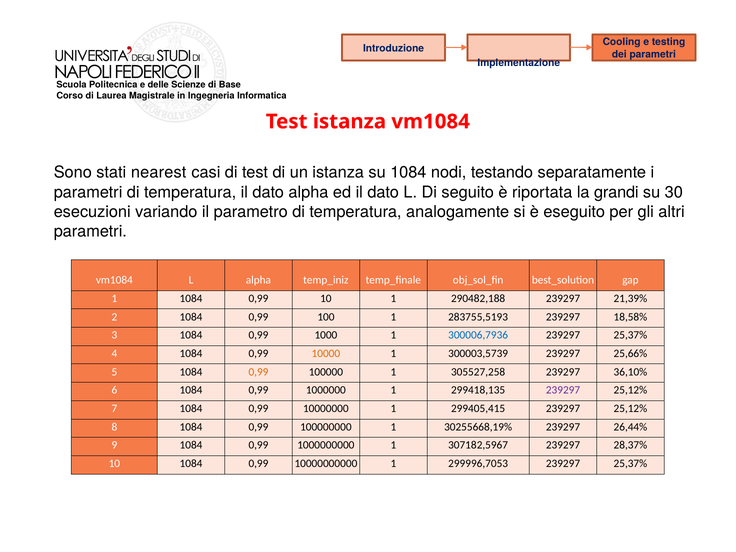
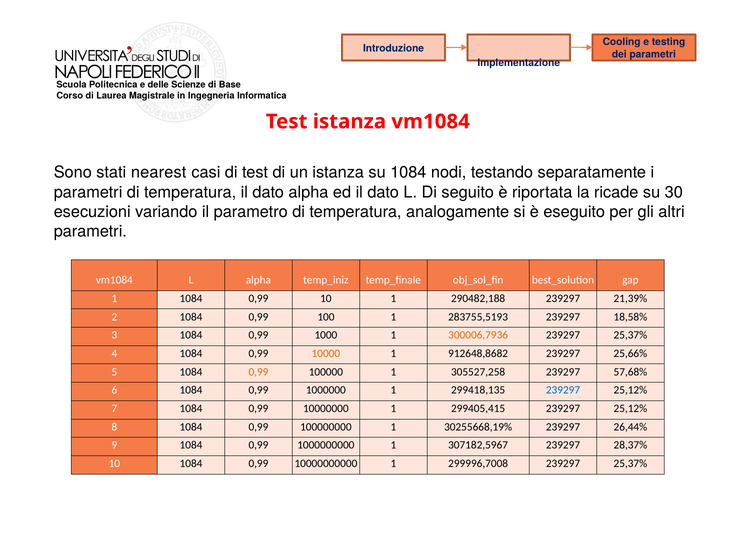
grandi: grandi -> ricade (616, 192)
300006,7936 colour: blue -> orange (478, 335)
300003,5739: 300003,5739 -> 912648,8682 (478, 354)
36,10%: 36,10% -> 57,68% (630, 372)
239297 colour: purple -> blue (563, 390)
299996,7053: 299996,7053 -> 299996,7008 (478, 464)
